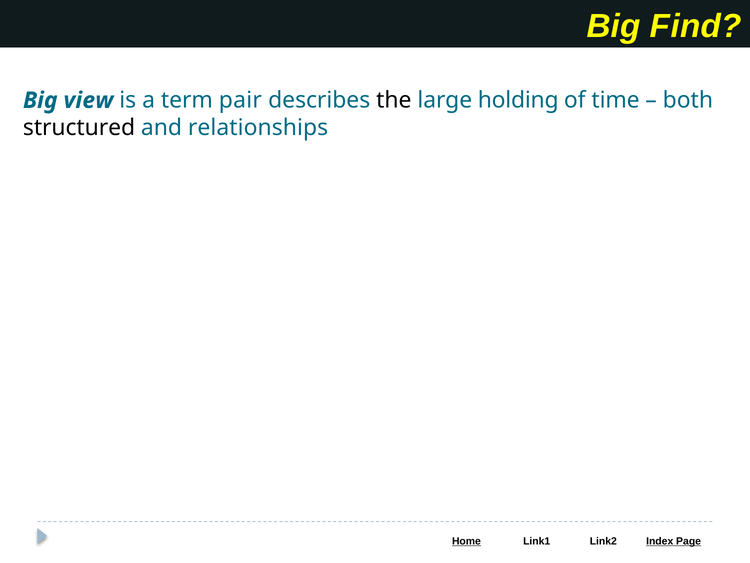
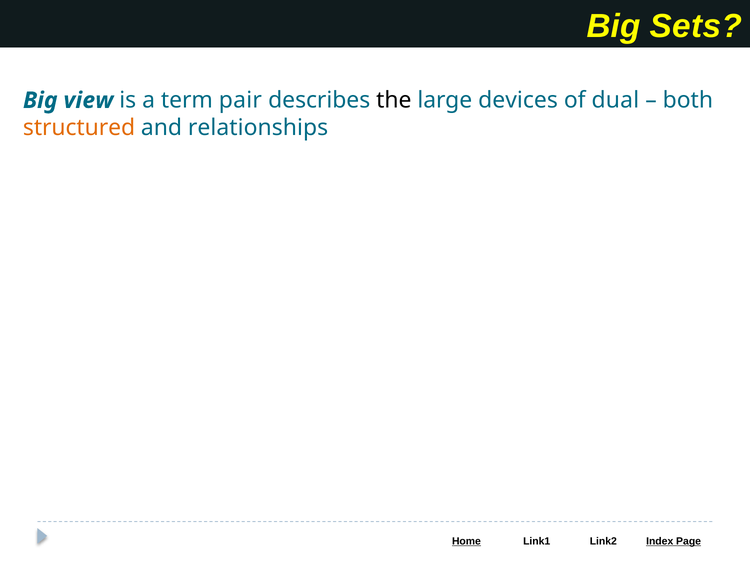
Find: Find -> Sets (696, 26)
holding: holding -> devices (518, 100)
time: time -> dual (615, 100)
structured colour: black -> orange (79, 128)
